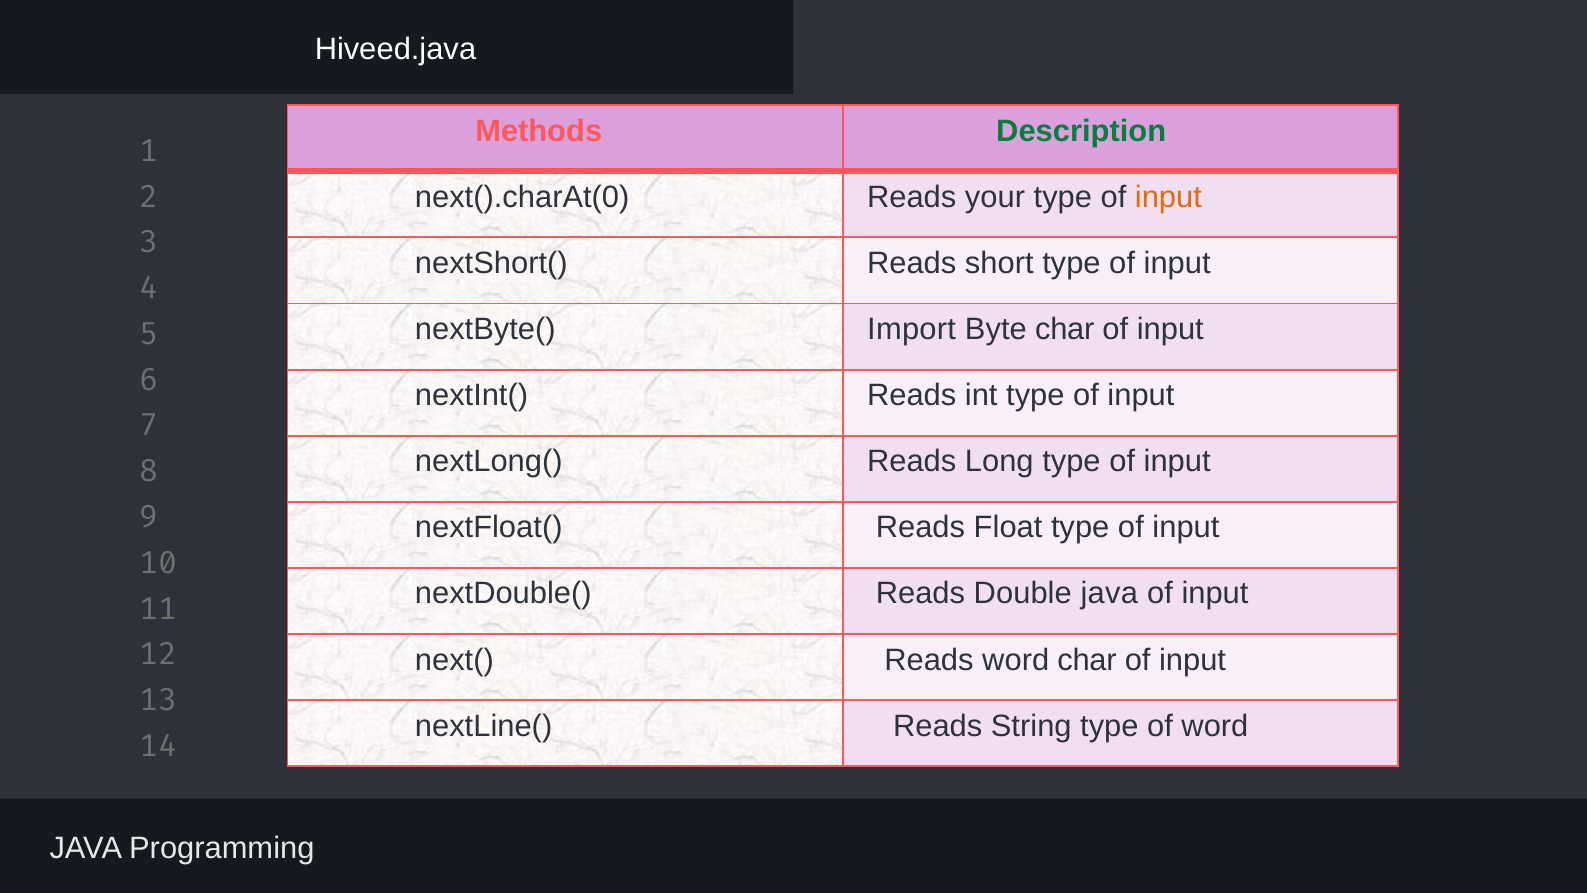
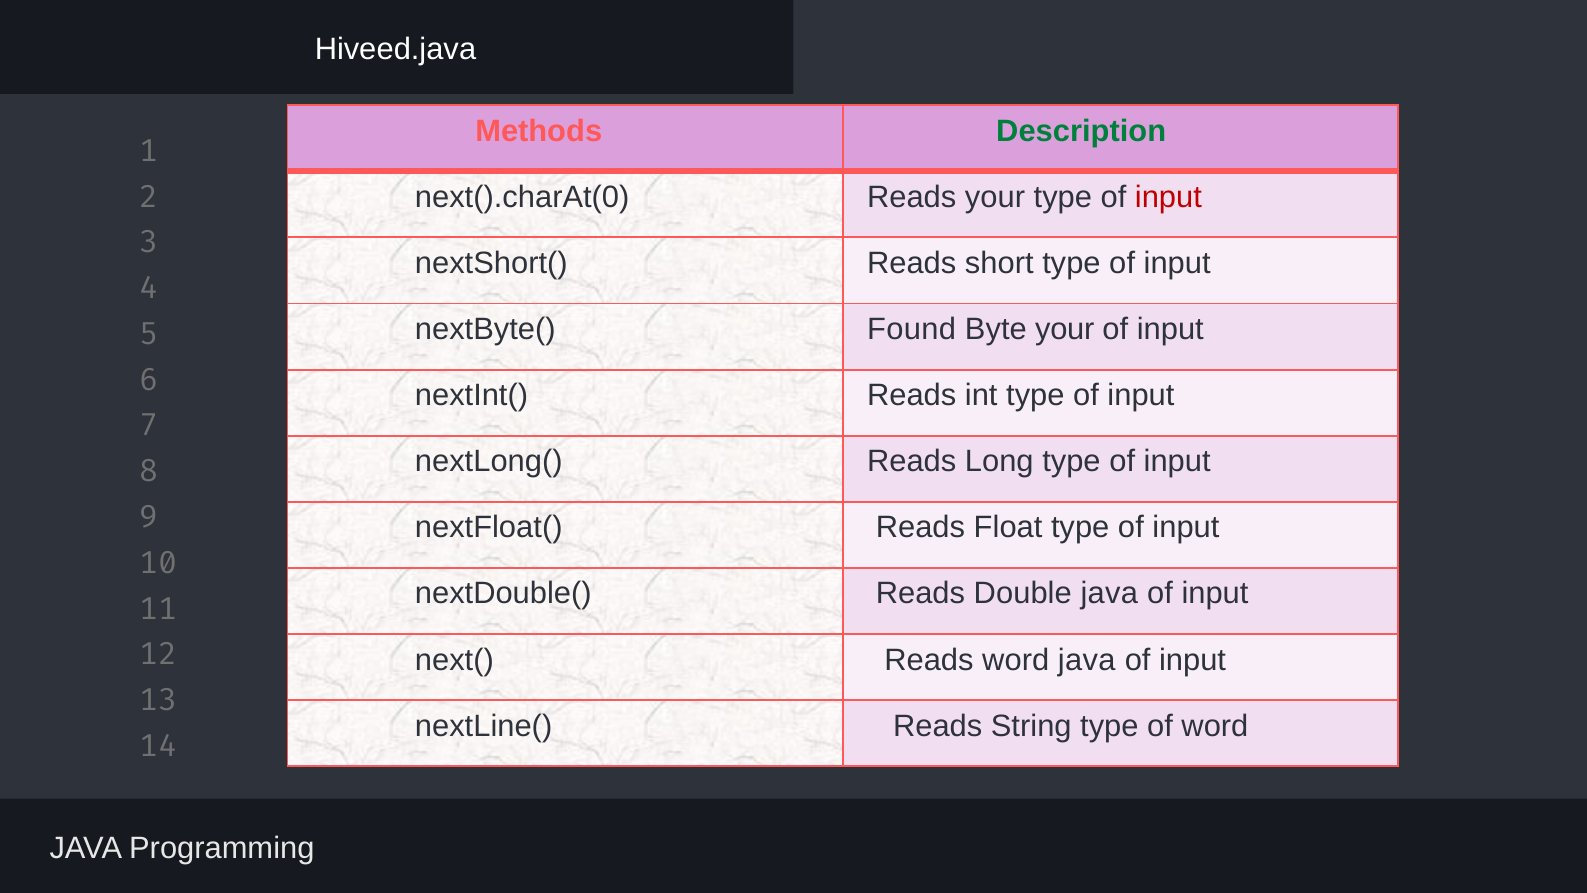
input colour: orange -> red (1168, 197)
Import: Import -> Found (912, 329)
Byte char: char -> your (1065, 329)
word char: char -> java (1087, 660)
